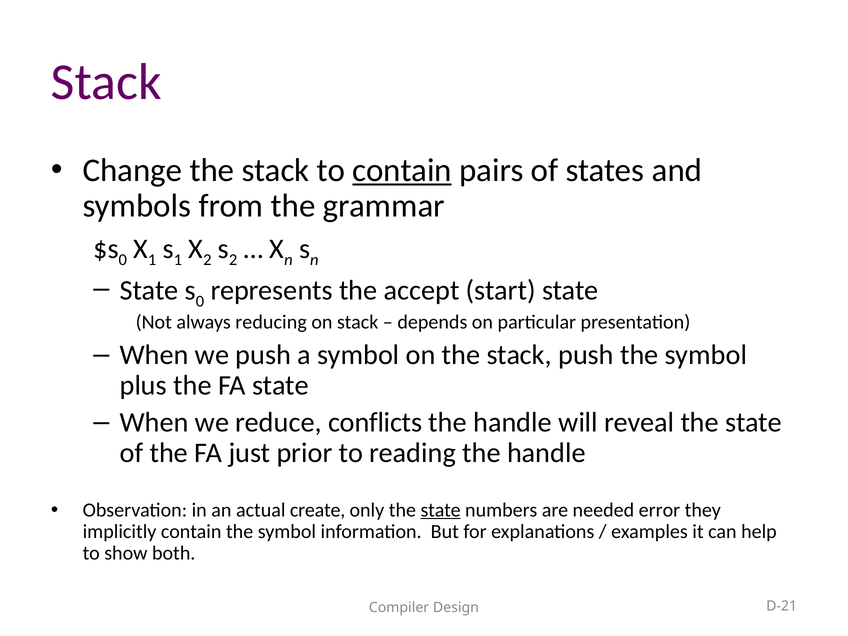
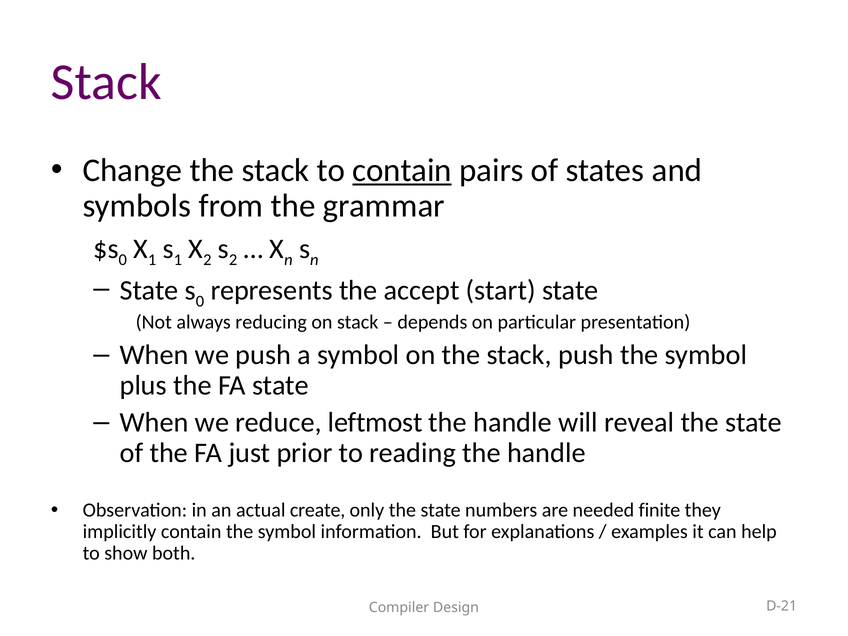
conflicts: conflicts -> leftmost (375, 422)
state underline: present -> none (441, 510)
error: error -> finite (660, 510)
